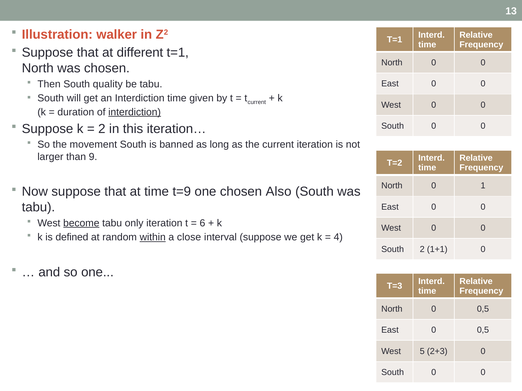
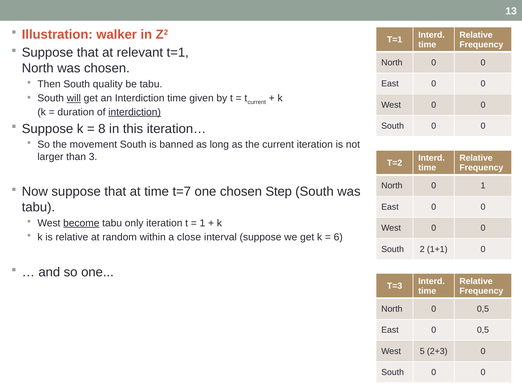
different: different -> relevant (140, 53)
will underline: none -> present (74, 98)
2: 2 -> 8 (102, 129)
9: 9 -> 3 (93, 157)
t=9: t=9 -> t=7 (182, 192)
Also: Also -> Step (279, 192)
6: 6 -> 1 (202, 223)
is defined: defined -> relative (72, 238)
within underline: present -> none (153, 238)
4: 4 -> 6 (338, 238)
